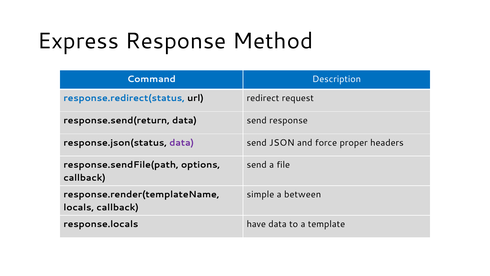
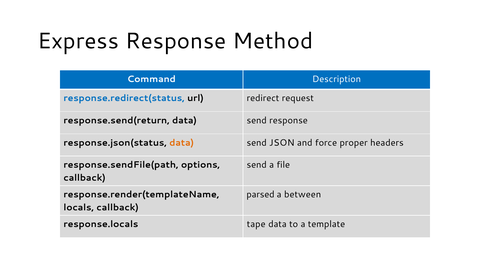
data colour: purple -> orange (182, 142)
simple: simple -> parsed (261, 194)
have: have -> tape (256, 224)
